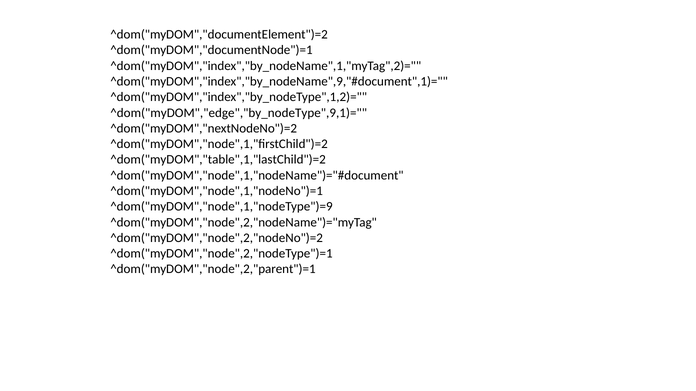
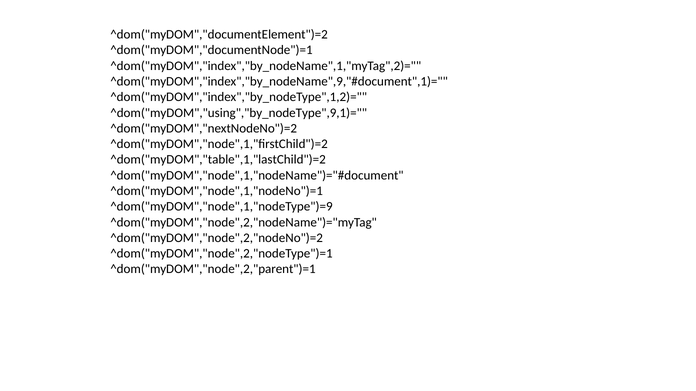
^dom("myDOM","edge","by_nodeType",9,1)=: ^dom("myDOM","edge","by_nodeType",9,1)= -> ^dom("myDOM","using","by_nodeType",9,1)= (239, 113)
